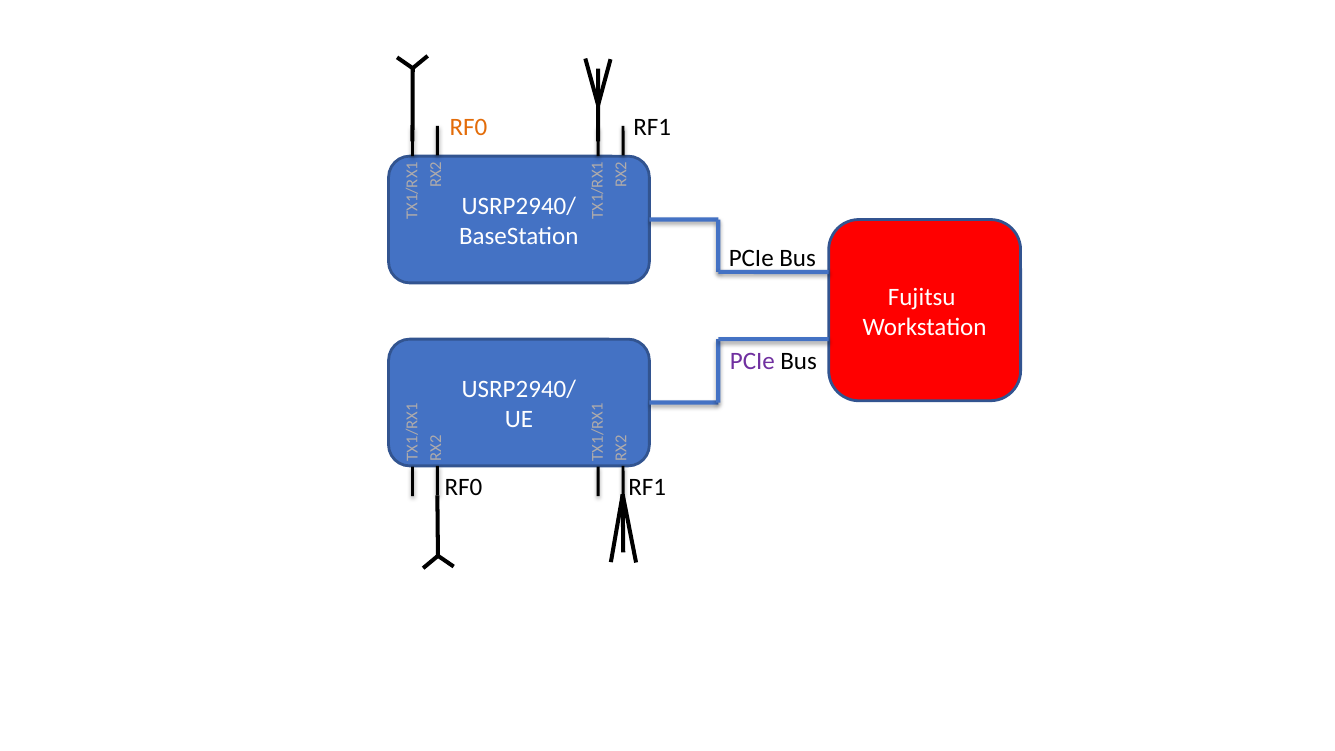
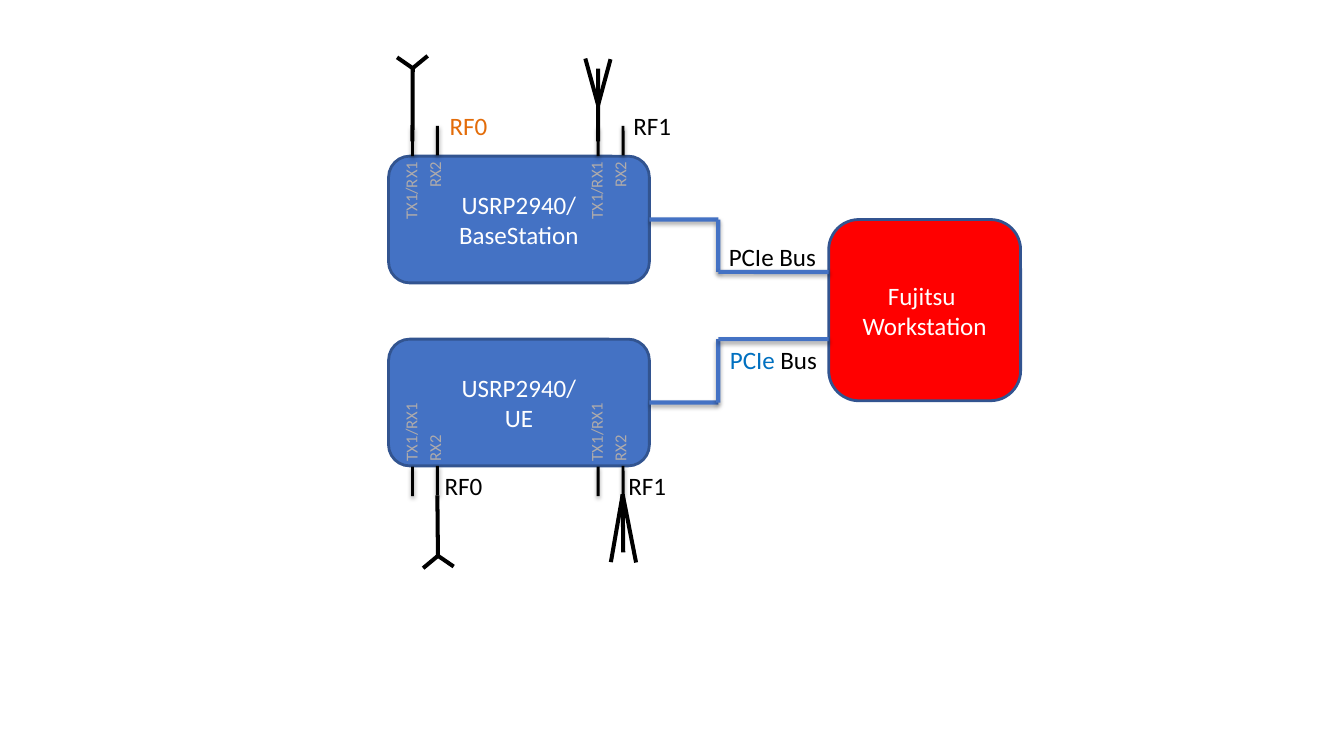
PCIe colour: purple -> blue (752, 361)
